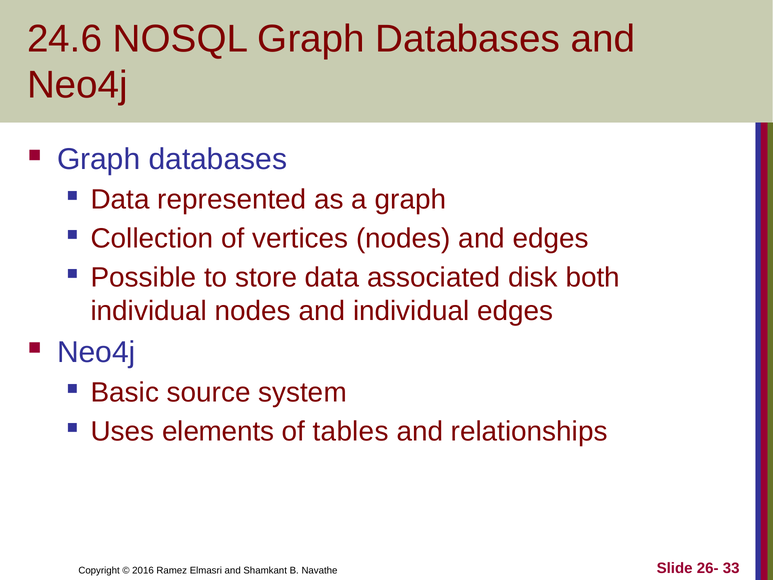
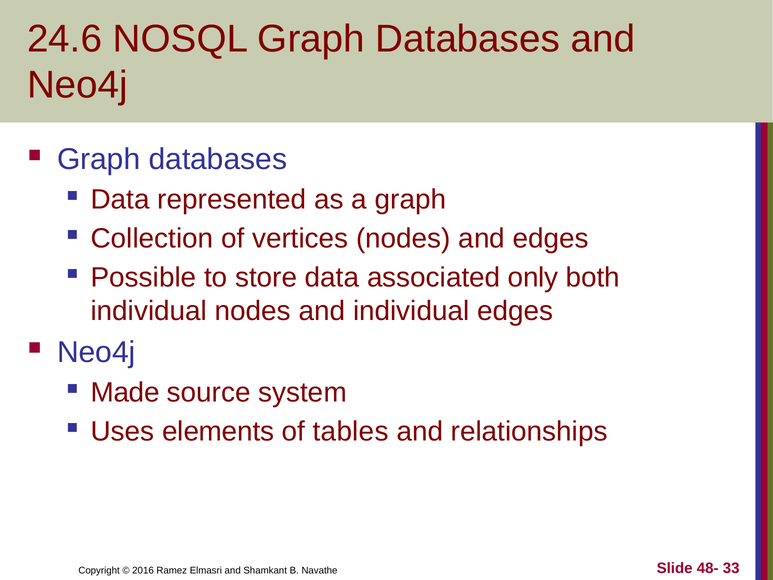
disk: disk -> only (533, 278)
Basic: Basic -> Made (125, 392)
26-: 26- -> 48- (708, 568)
